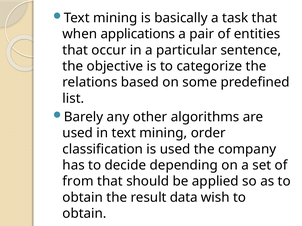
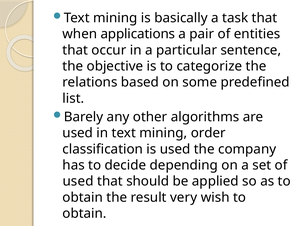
from: from -> used (78, 182)
data: data -> very (184, 198)
